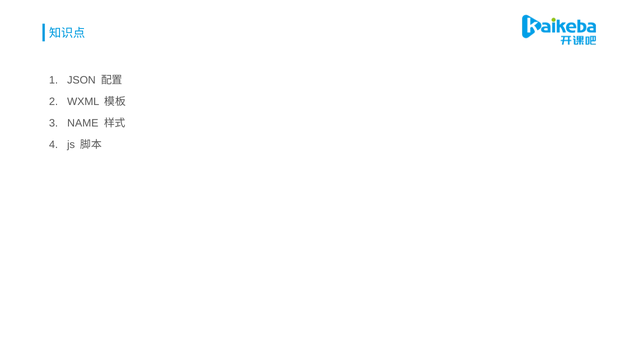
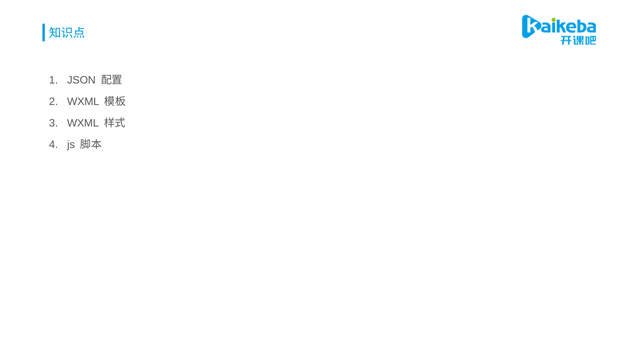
NAME: NAME -> WXML (83, 123)
